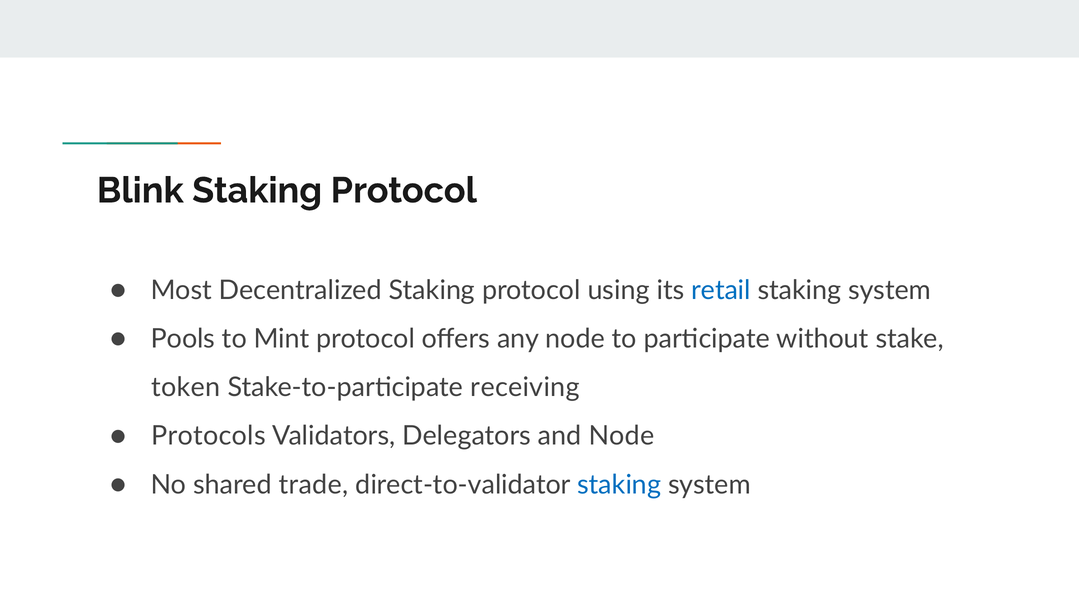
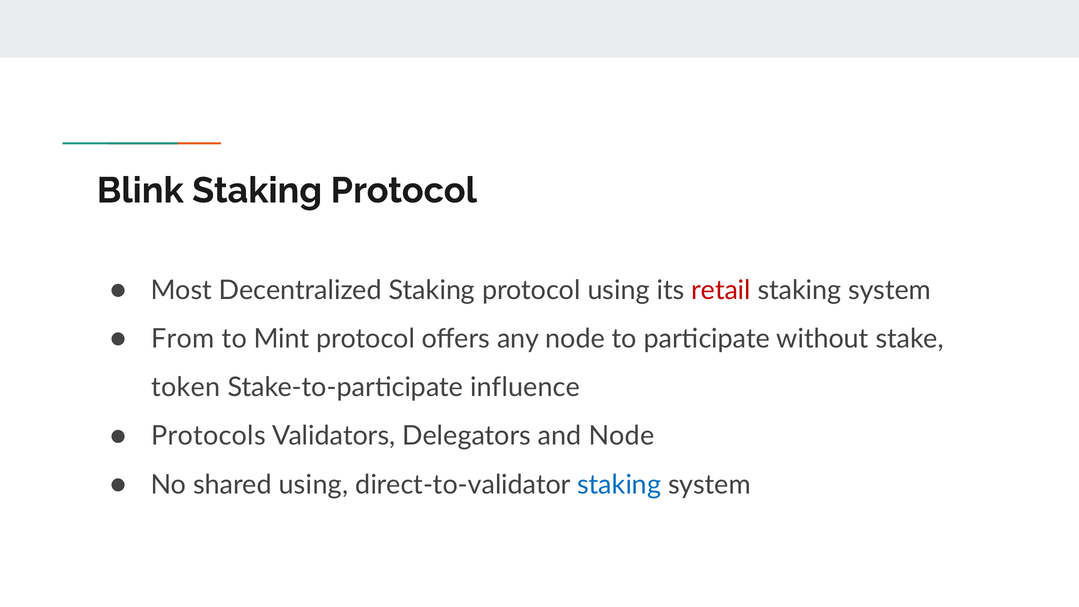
retail colour: blue -> red (721, 290)
Pools: Pools -> From (183, 339)
receiving: receiving -> influence (525, 387)
shared trade: trade -> using (313, 485)
